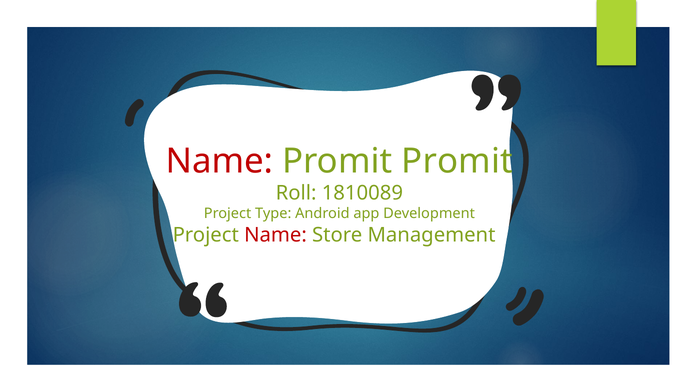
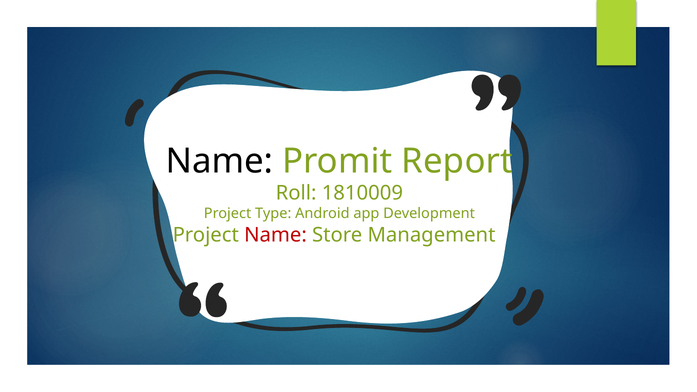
Name colour: red -> black (219, 161)
Promit Promit: Promit -> Report (457, 161)
1810089: 1810089 -> 1810009 (362, 193)
